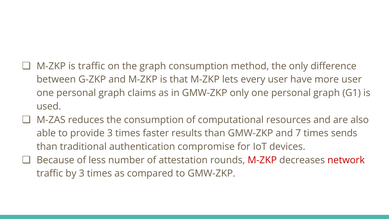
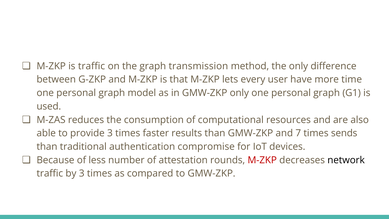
graph consumption: consumption -> transmission (198, 66)
more user: user -> time (352, 79)
claims: claims -> model (142, 93)
network colour: red -> black (346, 160)
